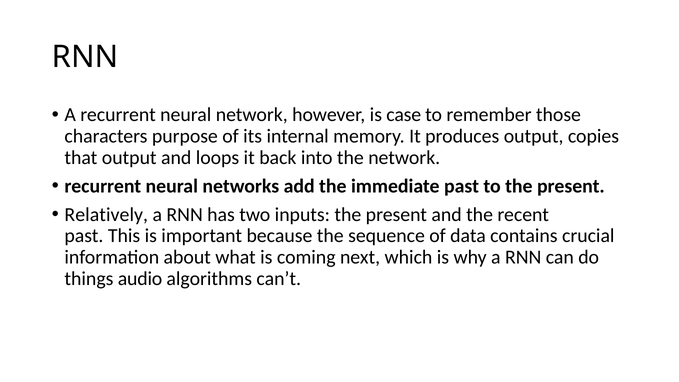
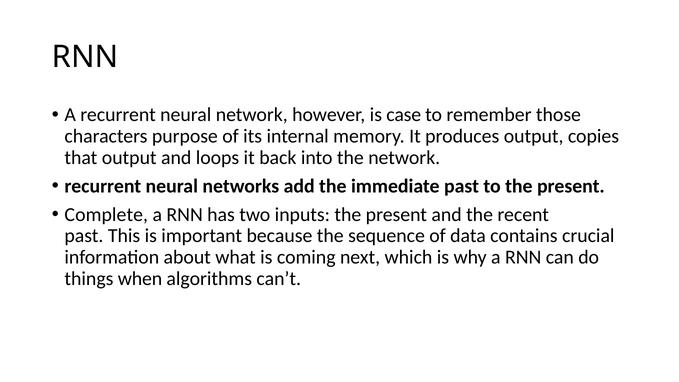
Relatively: Relatively -> Complete (106, 215)
audio: audio -> when (140, 279)
